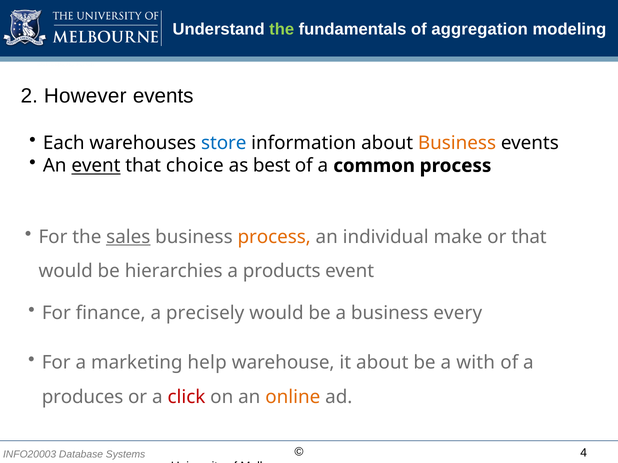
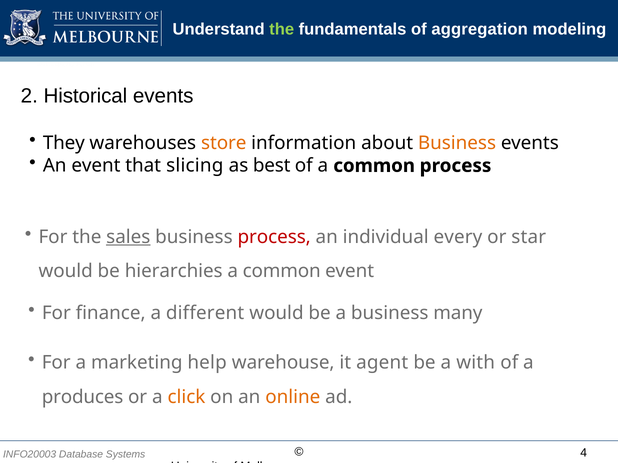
However: However -> Historical (85, 96)
Each: Each -> They (64, 143)
store colour: blue -> orange (224, 143)
event underline: present -> none (96, 166)
choice: choice -> slicing (195, 166)
process colour: orange -> red (274, 237)
make: make -> every (458, 237)
or that: that -> star (529, 237)
products: products -> common (282, 272)
precisely: precisely -> different (205, 314)
every: every -> many (458, 314)
it about: about -> agent (382, 363)
click colour: red -> orange (186, 397)
